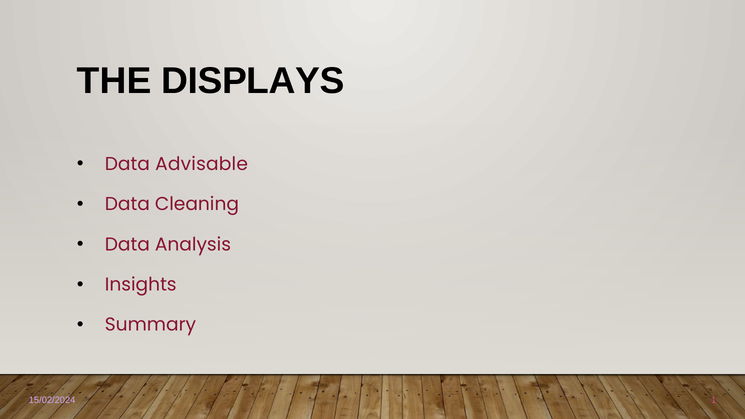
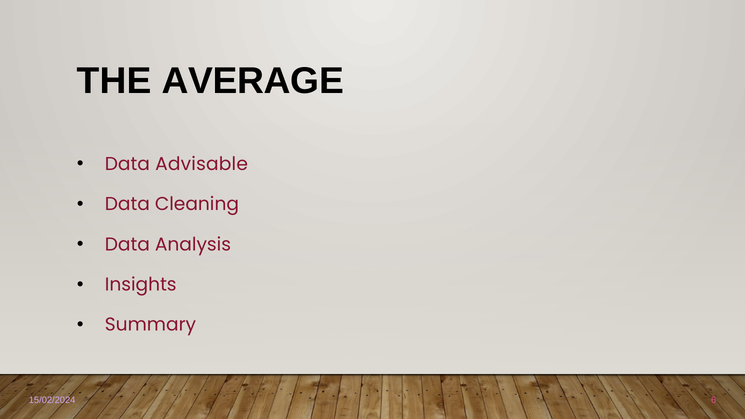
DISPLAYS: DISPLAYS -> AVERAGE (253, 81)
1: 1 -> 6 (714, 400)
